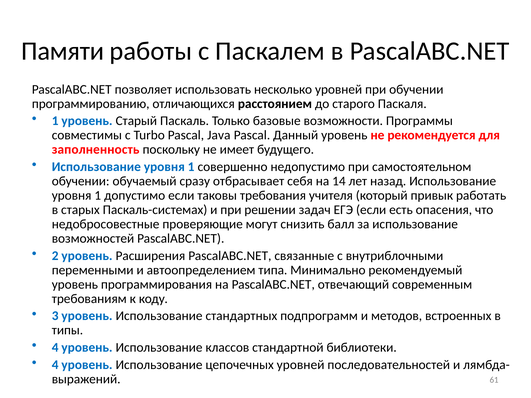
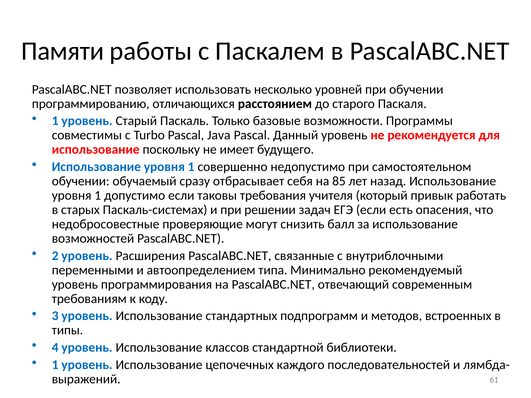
заполненность: заполненность -> использование (96, 150)
14: 14 -> 85 (339, 181)
4: 4 -> 1 (55, 365)
цепочечных уровней: уровней -> каждого (301, 365)
